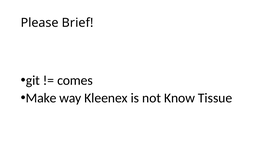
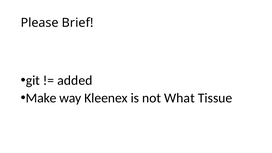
comes: comes -> added (75, 80)
Know: Know -> What (179, 98)
